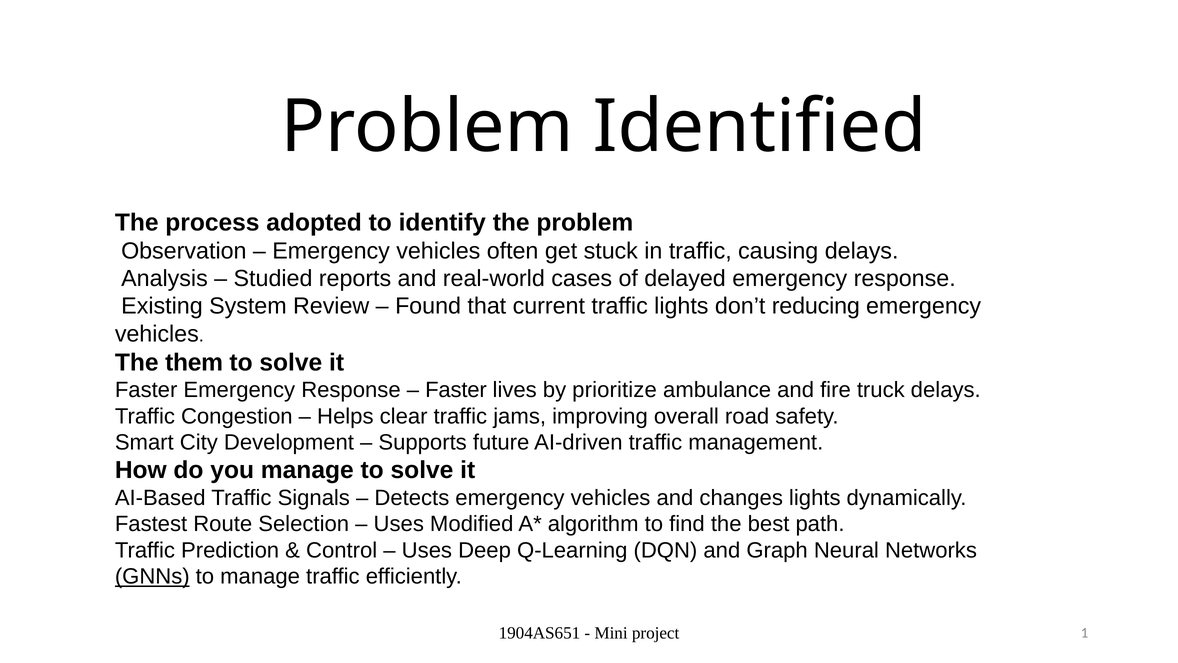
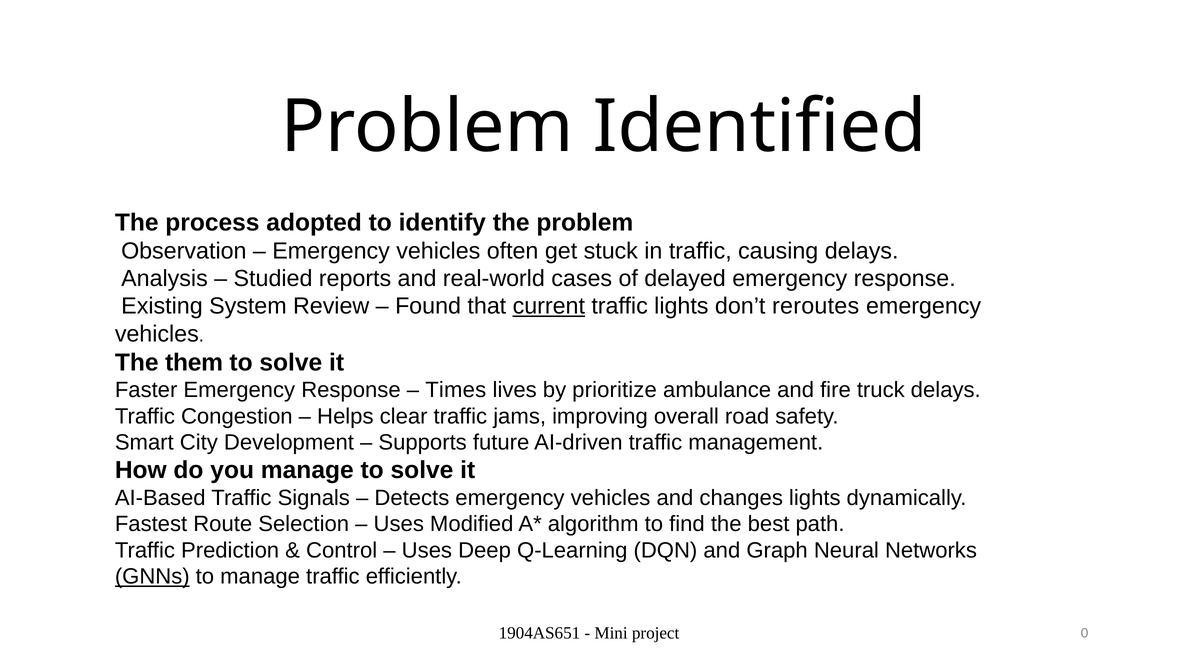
current underline: none -> present (549, 306)
reducing: reducing -> reroutes (816, 306)
Faster: Faster -> Times (456, 390)
1: 1 -> 0 (1085, 633)
